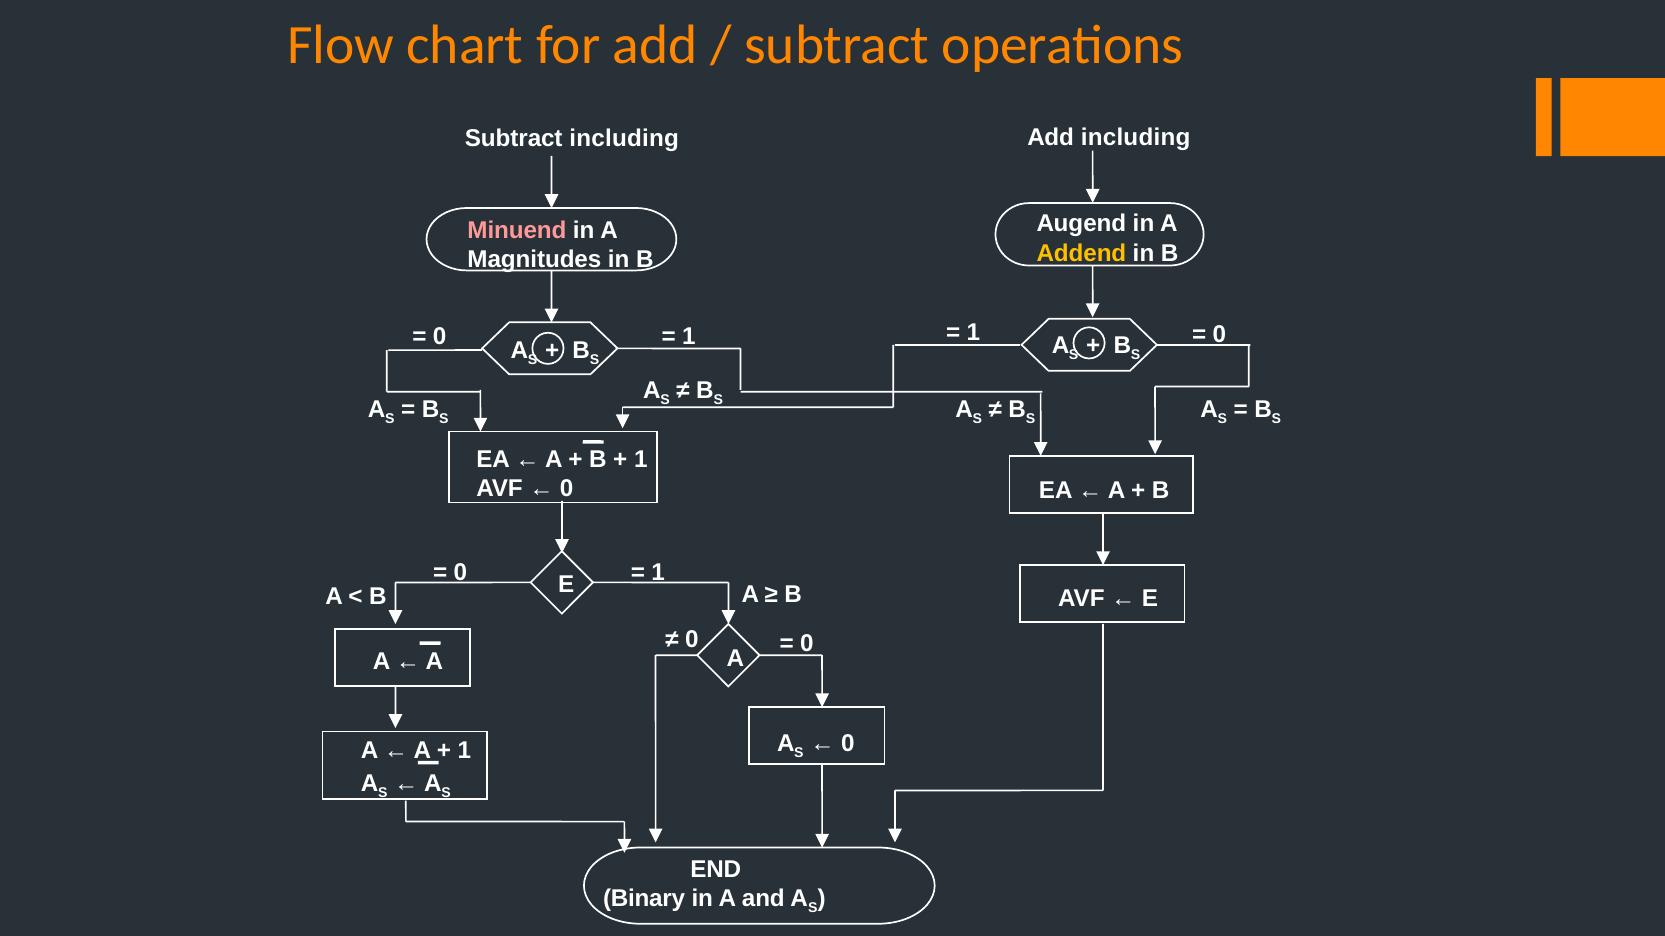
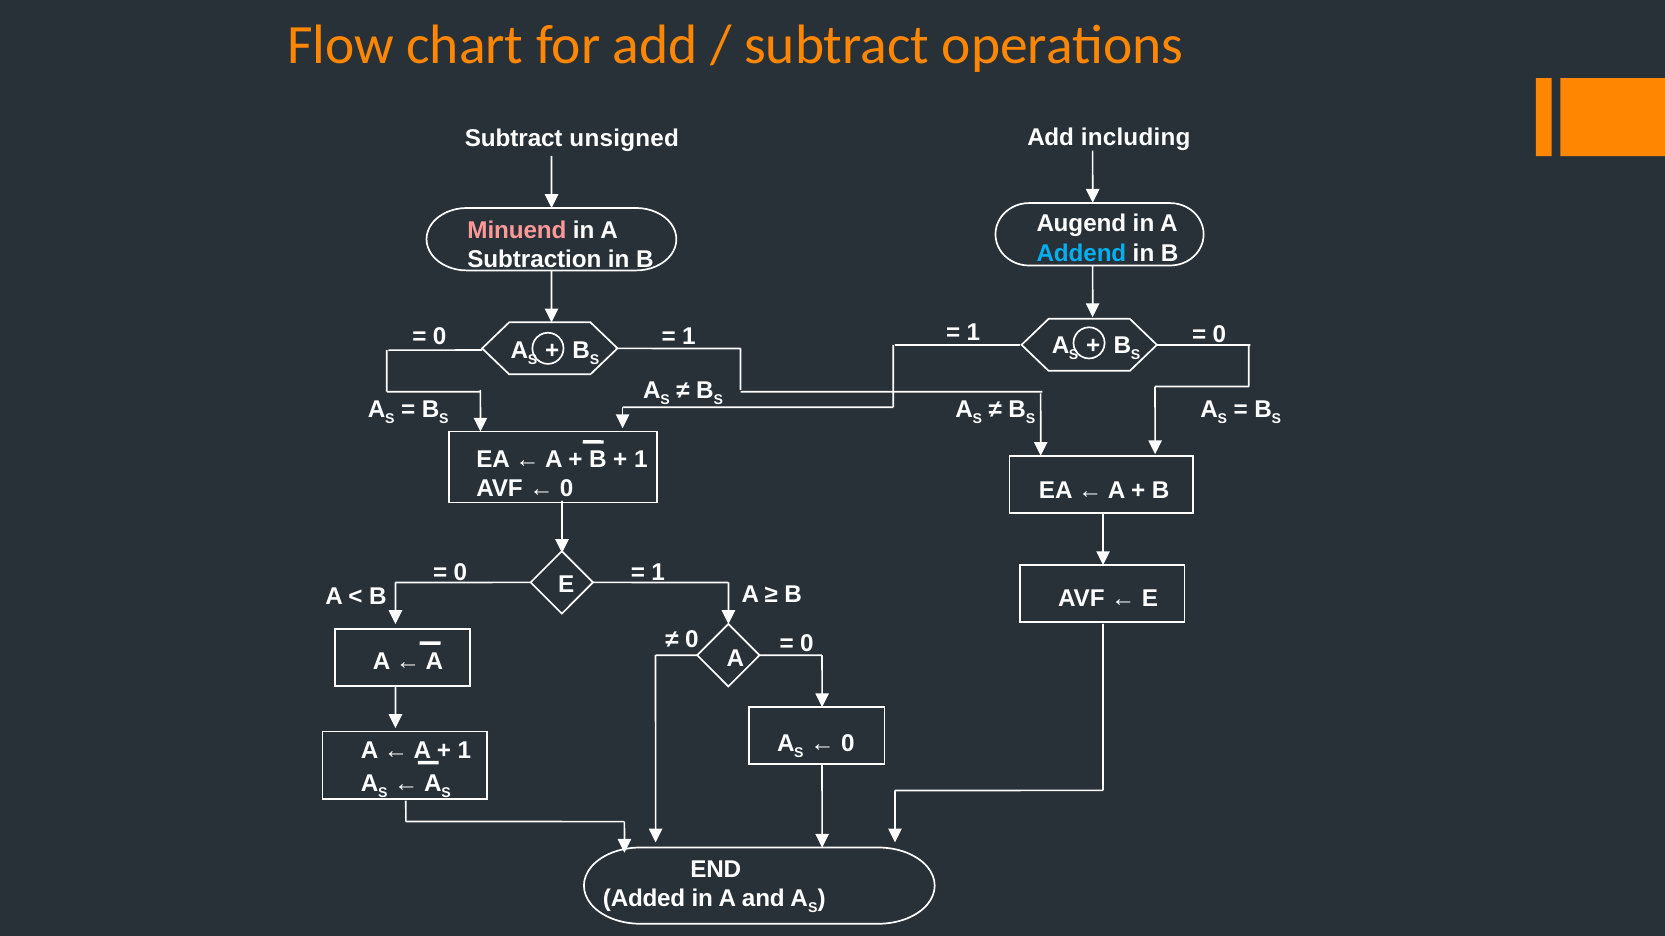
Subtract including: including -> unsigned (624, 139)
Addend colour: yellow -> light blue (1081, 253)
Magnitudes: Magnitudes -> Subtraction (534, 260)
Binary: Binary -> Added (644, 899)
